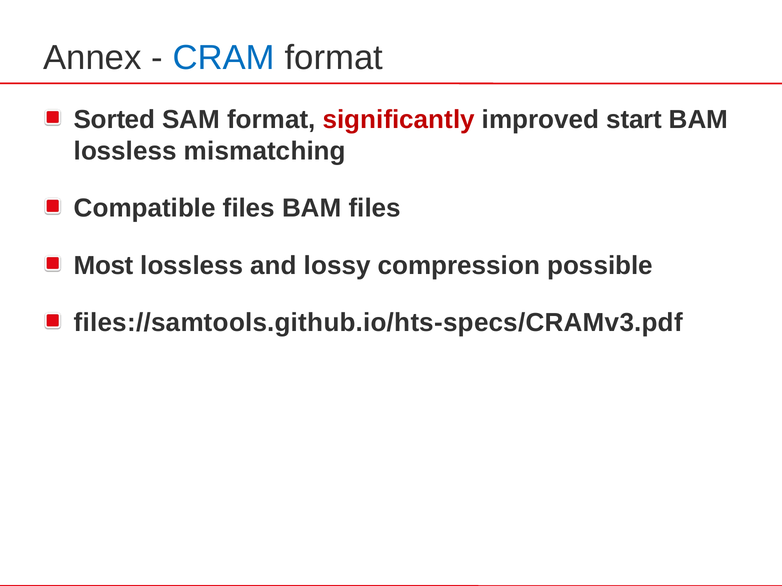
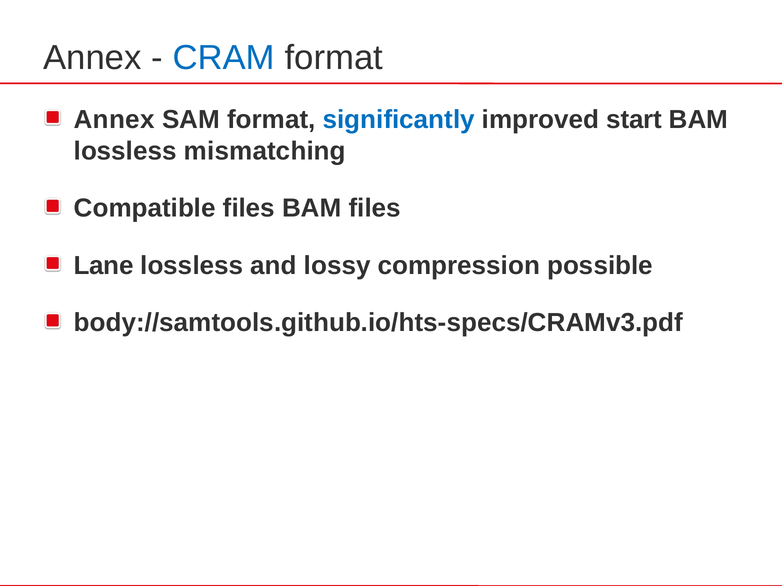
Sorted: Sorted -> Annex (114, 120)
significantly colour: red -> blue (399, 120)
Most: Most -> Lane (104, 266)
files://samtools.github.io/hts-specs/CRAMv3.pdf: files://samtools.github.io/hts-specs/CRAMv3.pdf -> body://samtools.github.io/hts-specs/CRAMv3.pdf (378, 323)
